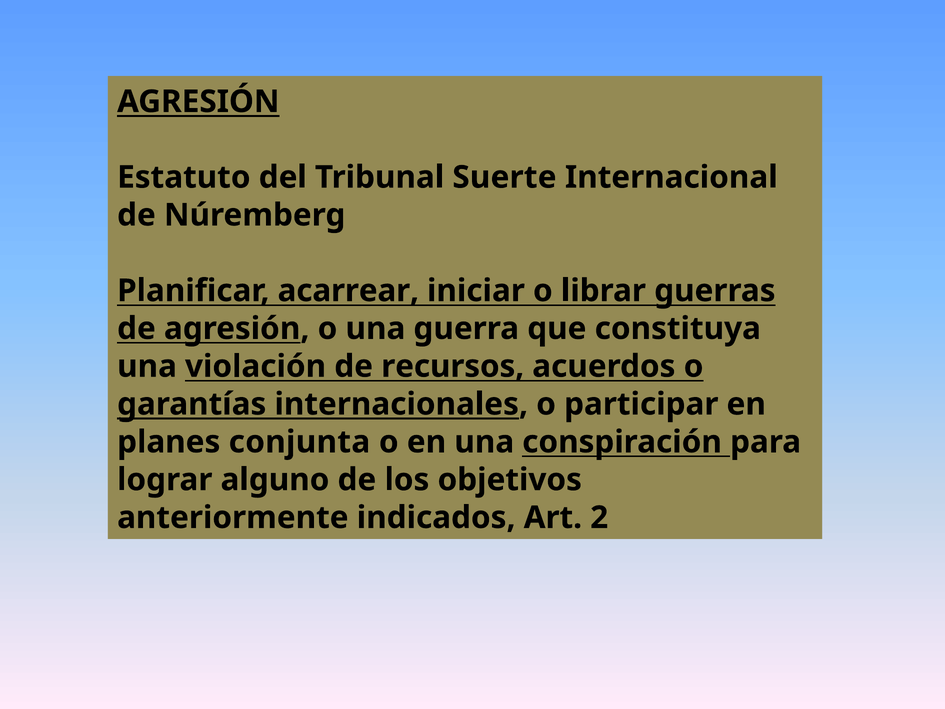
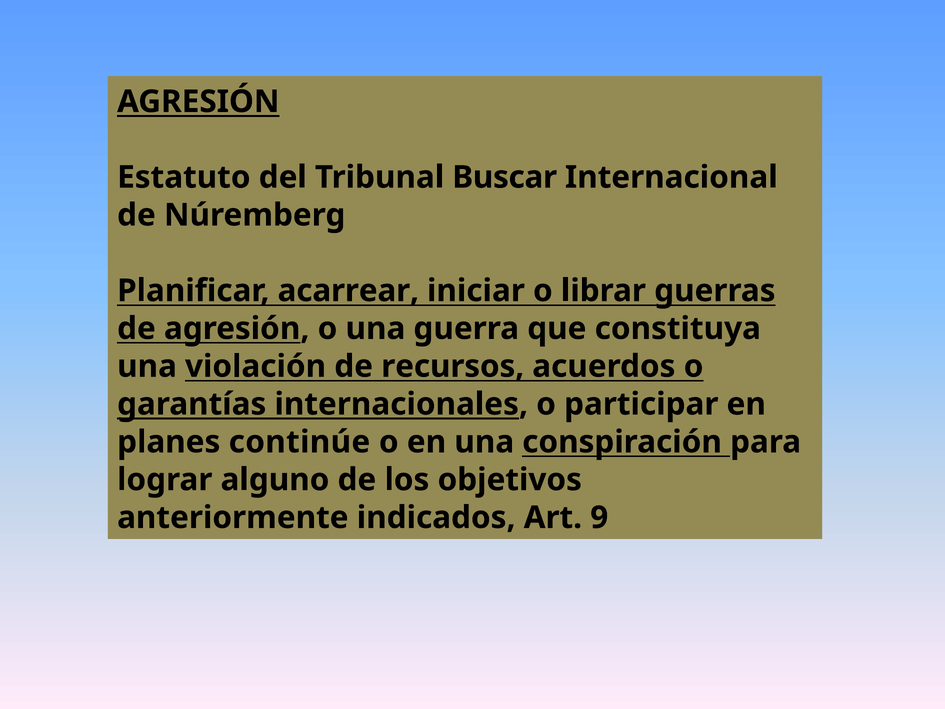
Suerte: Suerte -> Buscar (505, 177)
conjunta: conjunta -> continúe (299, 442)
2: 2 -> 9 (599, 517)
